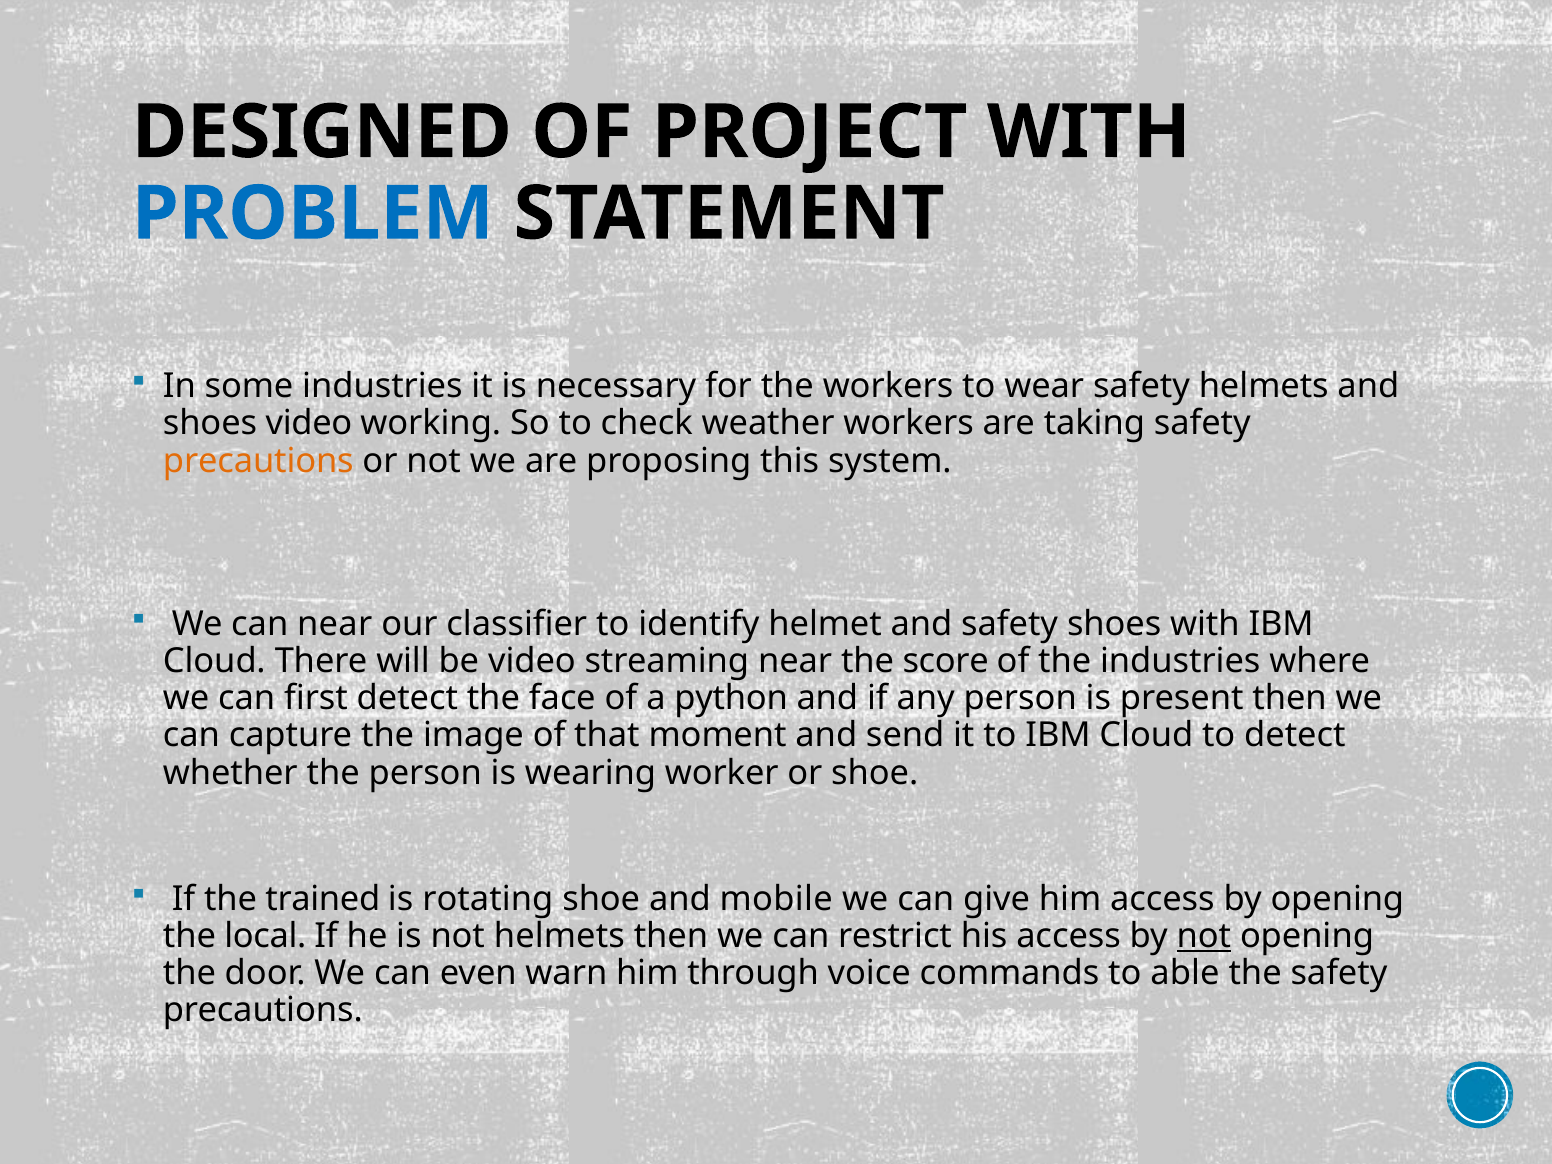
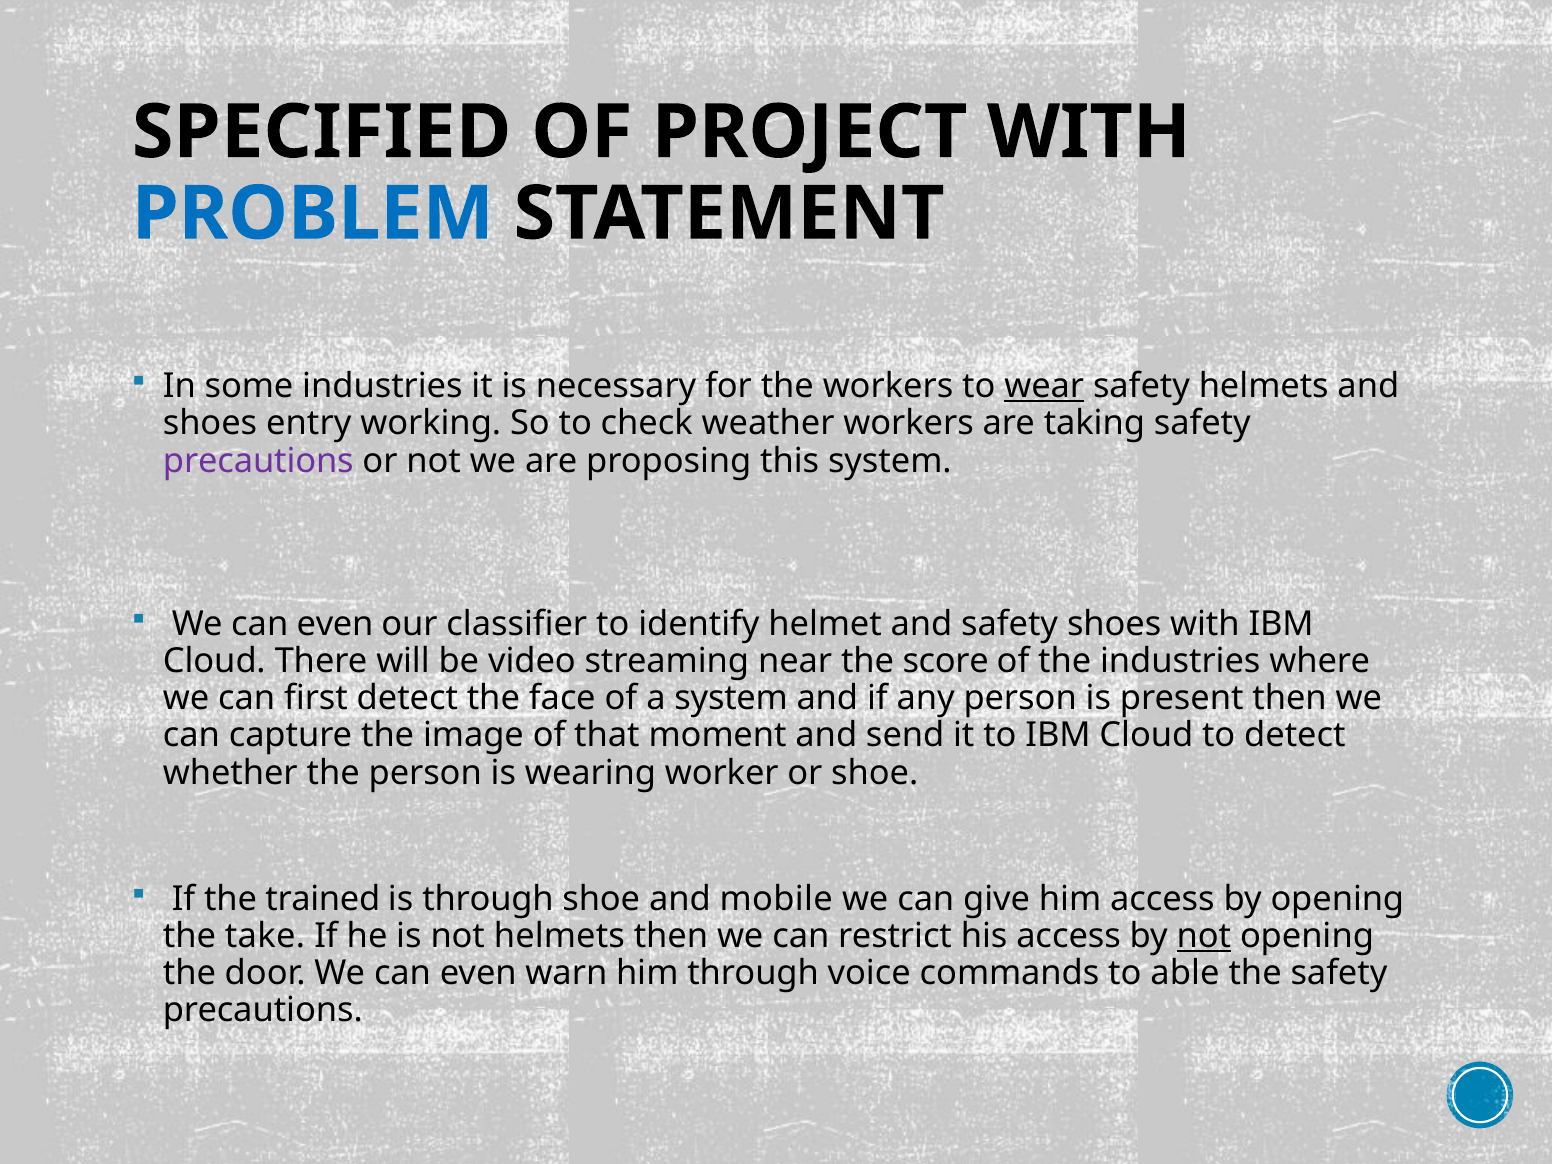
DESIGNED: DESIGNED -> SPECIFIED (322, 132)
wear underline: none -> present (1044, 386)
shoes video: video -> entry (309, 423)
precautions colour: orange -> purple (258, 461)
near: near -> even (335, 624)
a python: python -> system (731, 698)
is rotating: rotating -> through (488, 899)
local: local -> take (265, 936)
